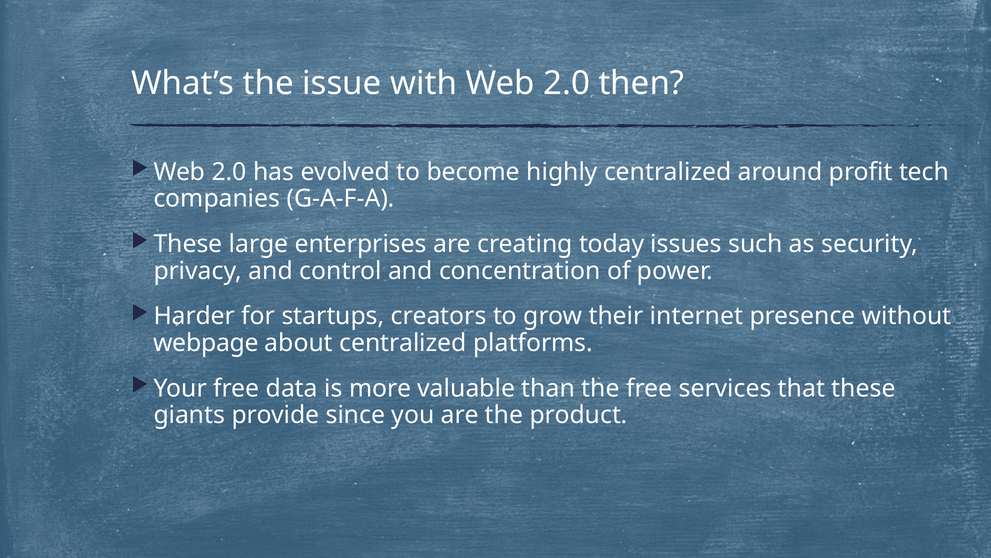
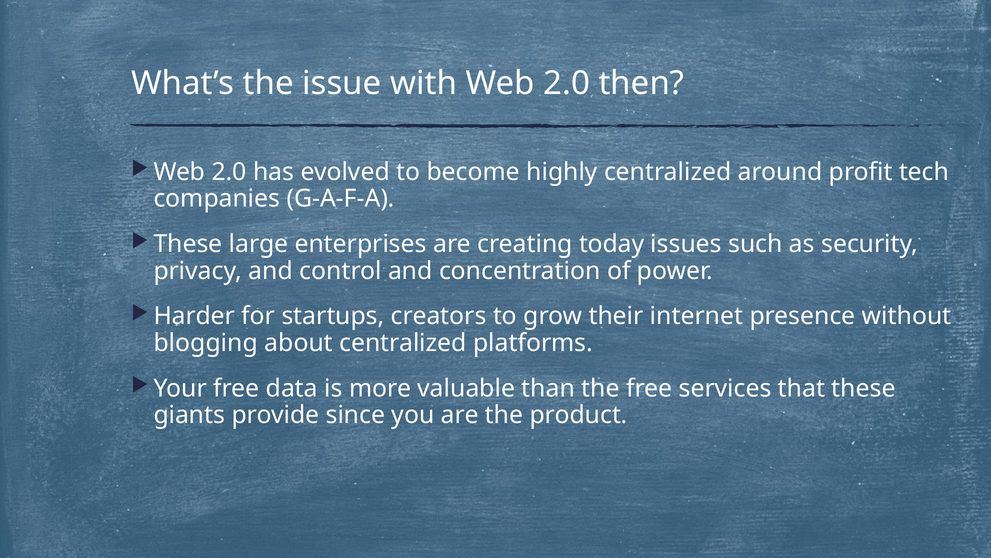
webpage: webpage -> blogging (206, 343)
